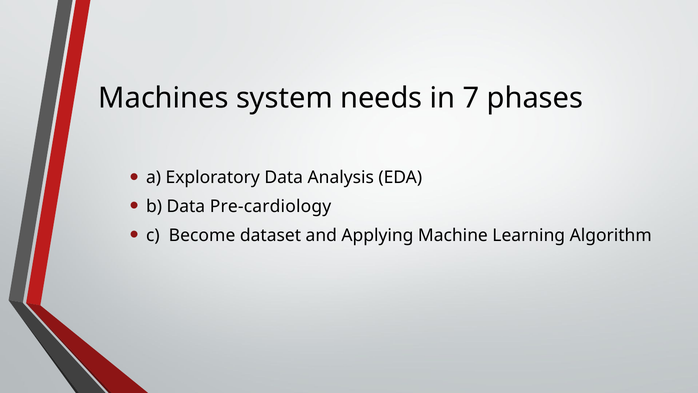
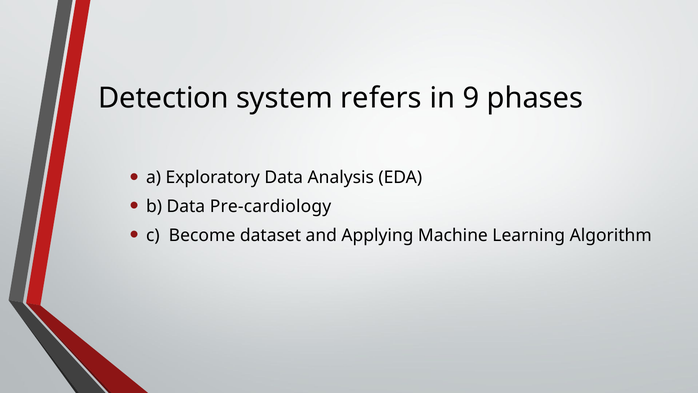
Machines: Machines -> Detection (164, 98)
needs: needs -> refers (381, 98)
7: 7 -> 9 (471, 98)
